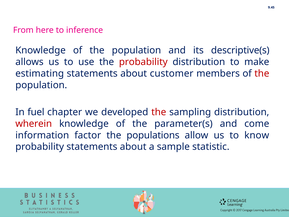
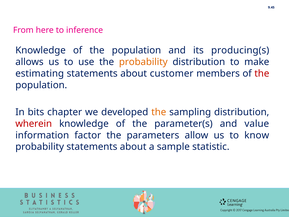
descriptive(s: descriptive(s -> producing(s (240, 50)
probability colour: red -> orange (143, 62)
fuel: fuel -> bits (36, 112)
the colour: red -> orange (159, 112)
come: come -> value (257, 124)
populations: populations -> parameters (153, 135)
